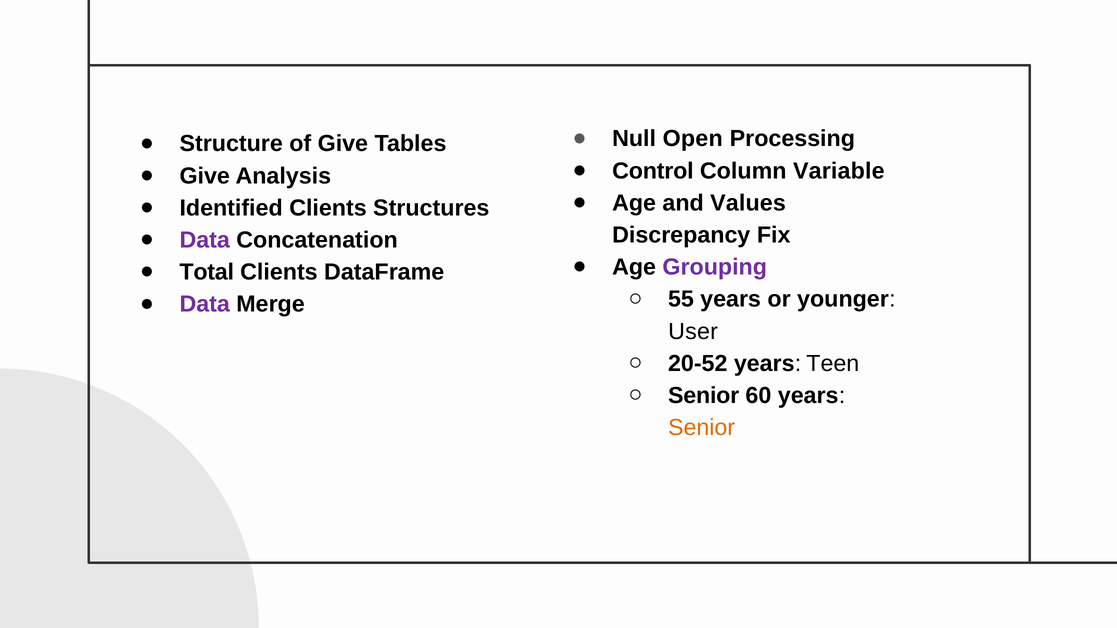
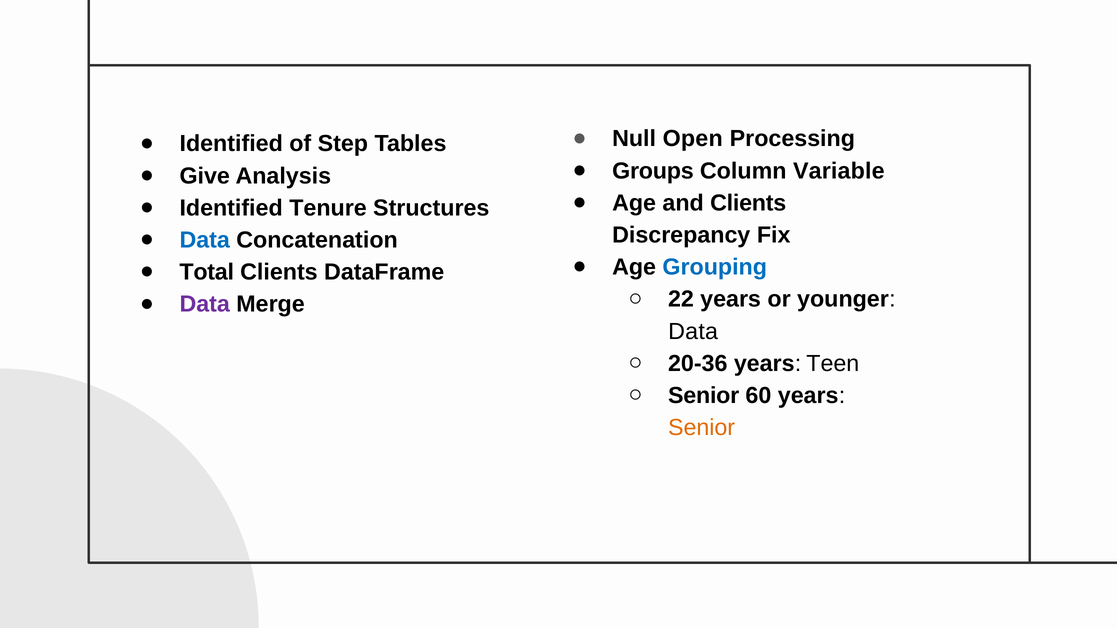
Structure: Structure -> Identified (231, 144)
of Give: Give -> Step (343, 144)
Control: Control -> Groups (653, 171)
and Values: Values -> Clients (748, 203)
Identified Clients: Clients -> Tenure (328, 208)
Data colour: purple -> blue (205, 240)
Grouping colour: purple -> blue (715, 267)
55: 55 -> 22 (681, 299)
User: User -> Data (693, 332)
20-52: 20-52 -> 20-36 (698, 364)
